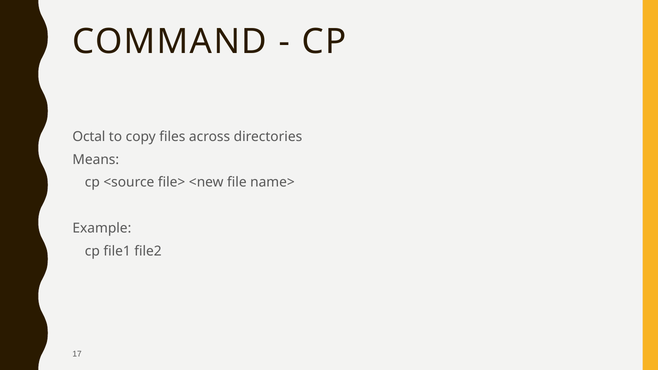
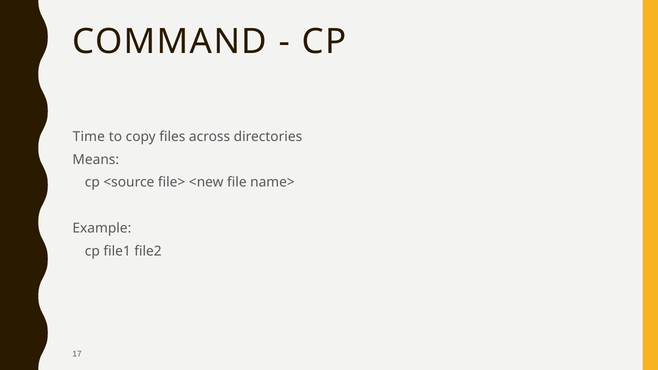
Octal: Octal -> Time (89, 137)
